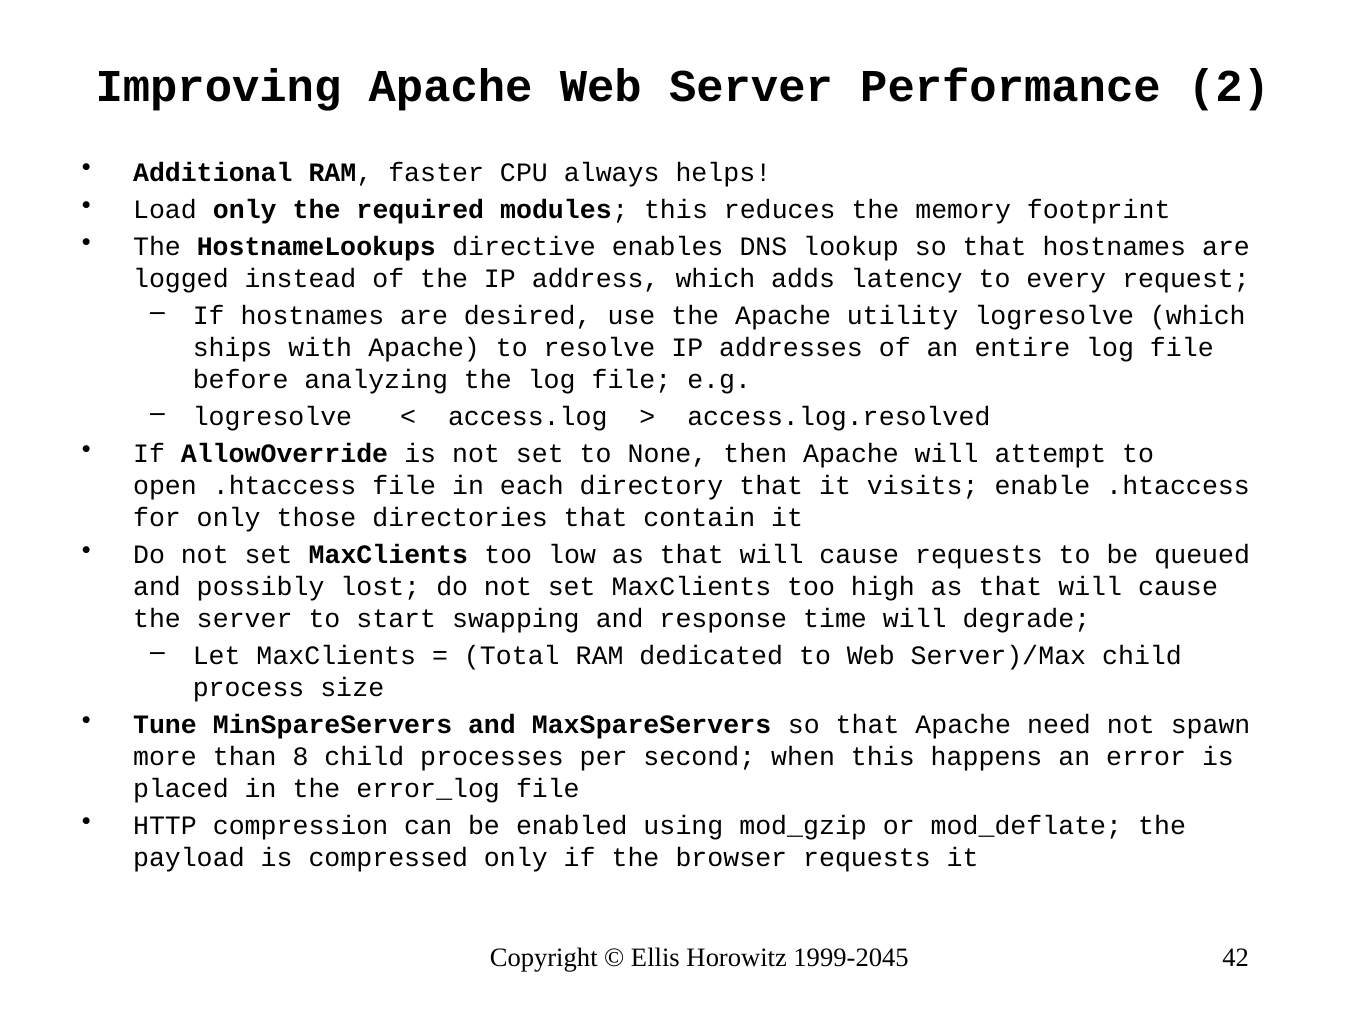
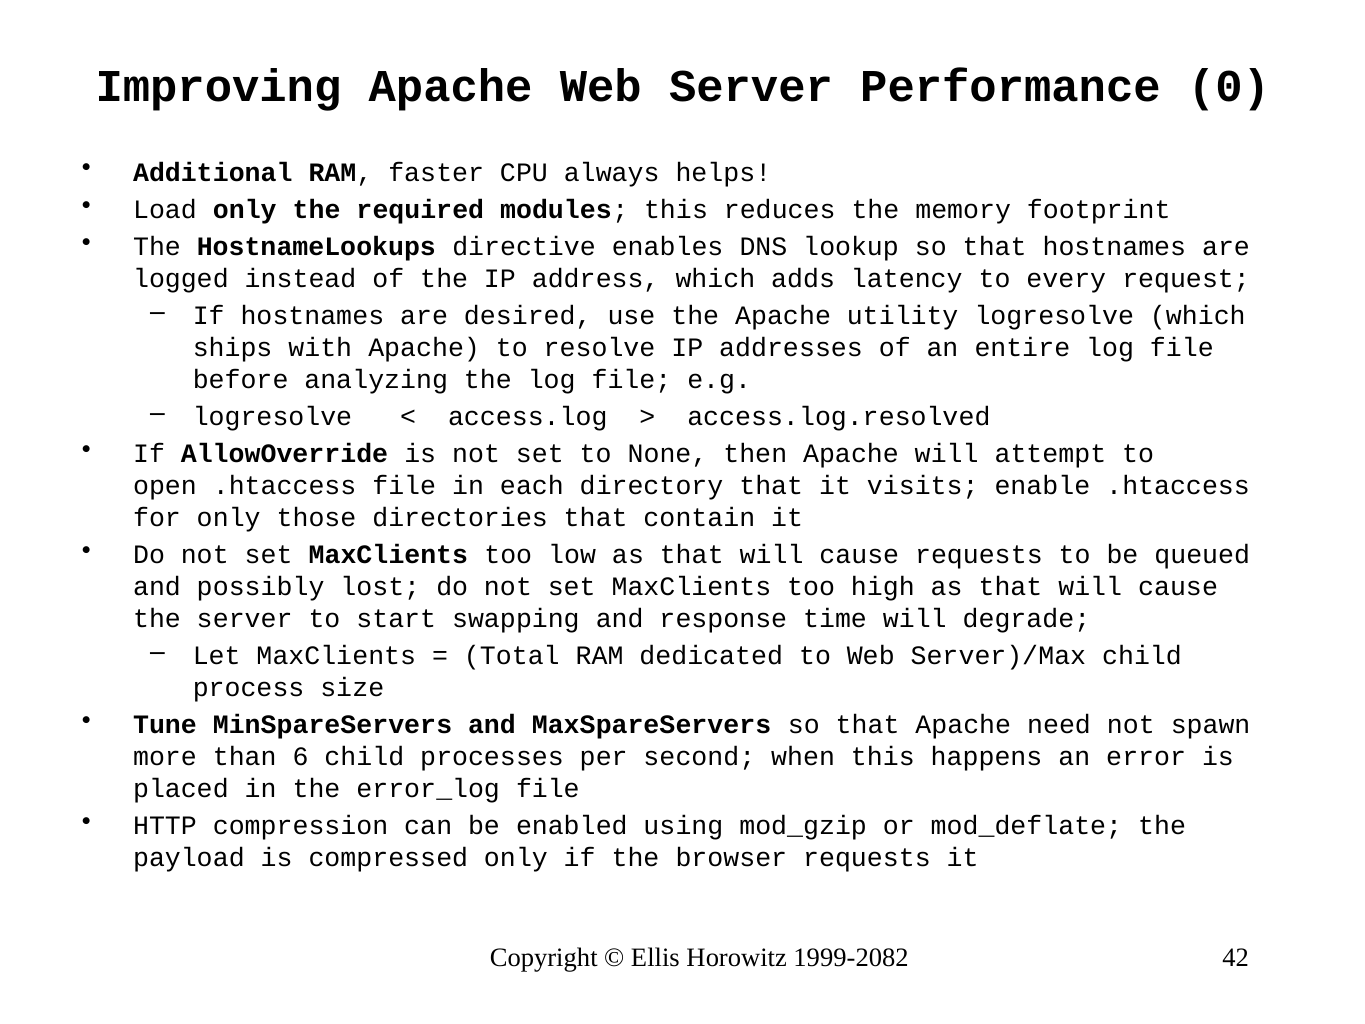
2: 2 -> 0 (1229, 86)
8: 8 -> 6 (301, 757)
1999-2045: 1999-2045 -> 1999-2082 (851, 957)
